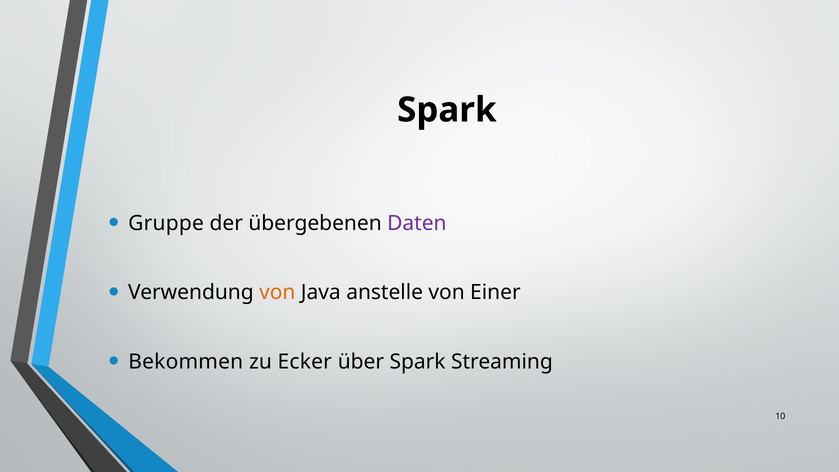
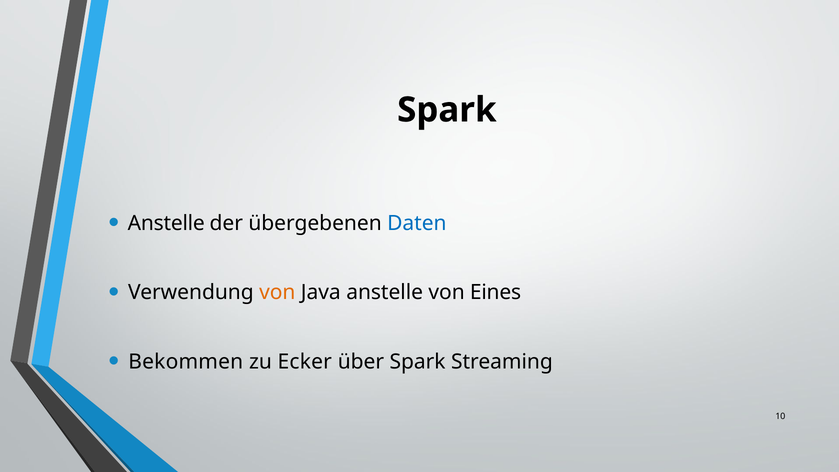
Gruppe: Gruppe -> Anstelle (166, 223)
Daten colour: purple -> blue (417, 223)
Einer: Einer -> Eines (496, 292)
